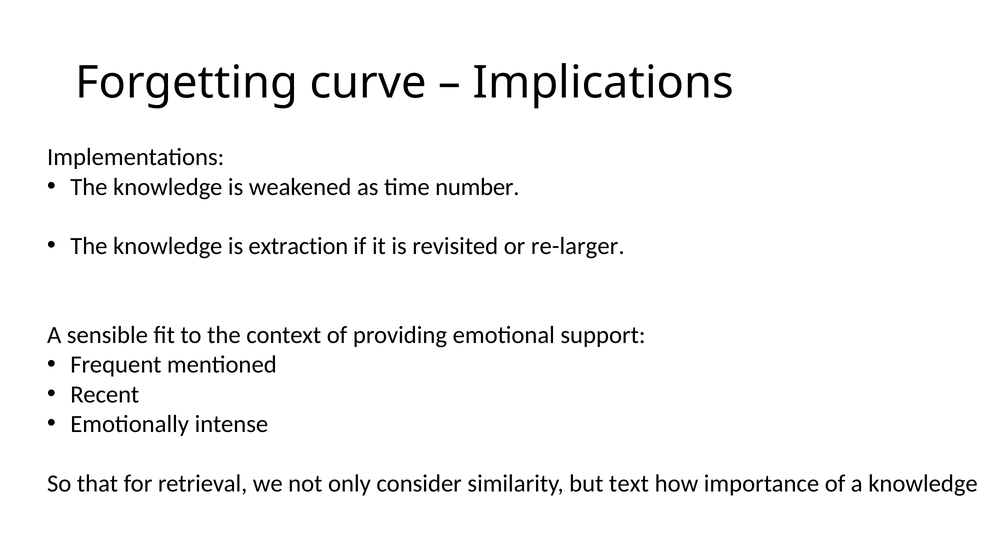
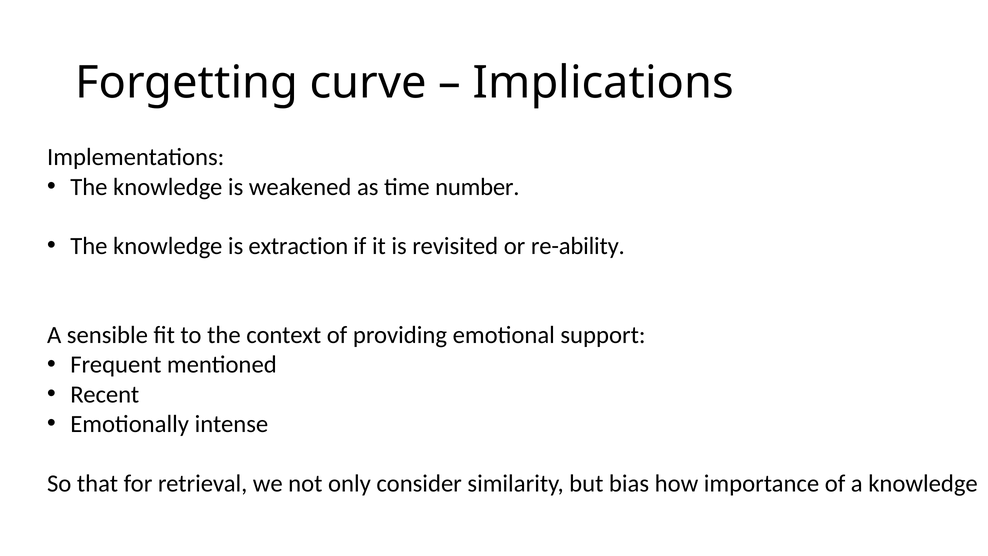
re-larger: re-larger -> re-ability (578, 246)
text: text -> bias (629, 483)
